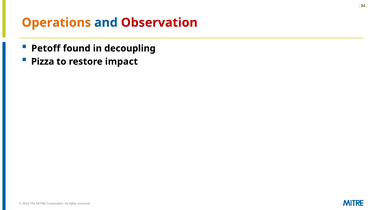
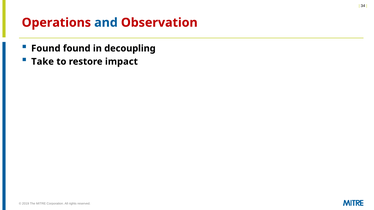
Operations colour: orange -> red (56, 23)
Petoff: Petoff -> Found (46, 48)
Pizza: Pizza -> Take (43, 62)
